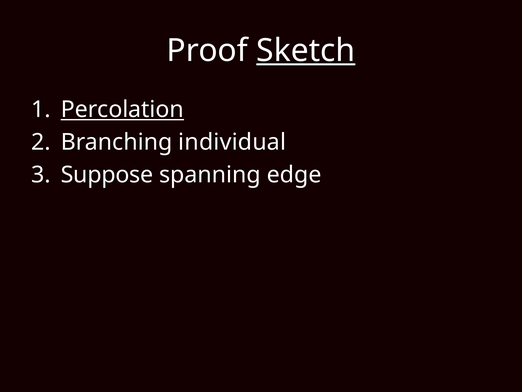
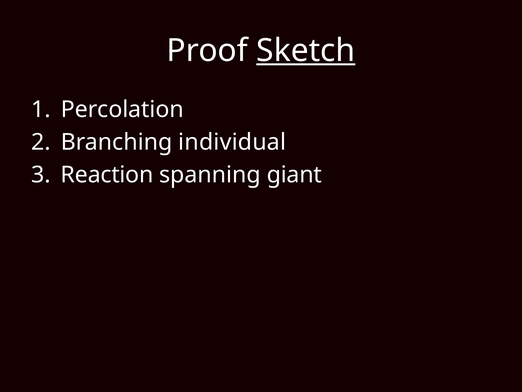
Percolation underline: present -> none (122, 110)
Suppose: Suppose -> Reaction (107, 174)
edge: edge -> giant (294, 174)
